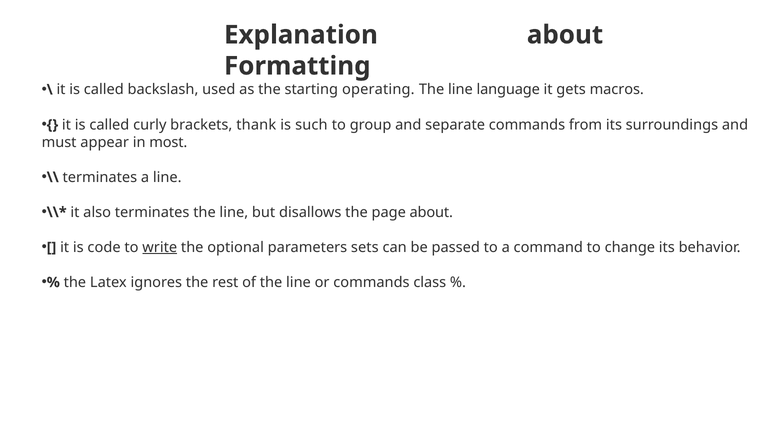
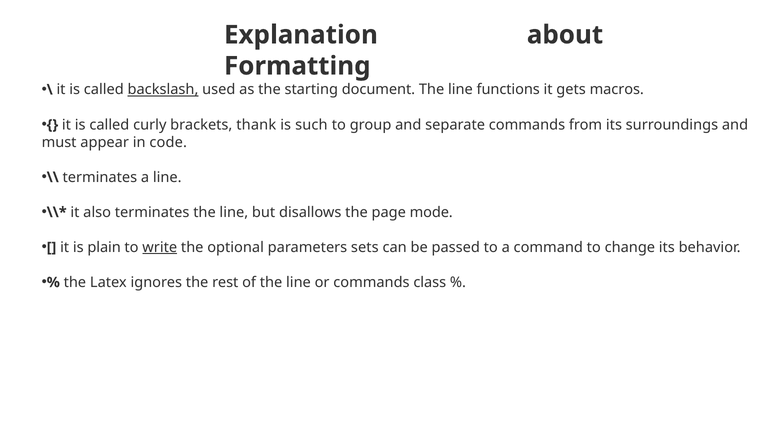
backslash underline: none -> present (163, 90)
operating: operating -> document (378, 90)
language: language -> functions (508, 90)
most: most -> code (168, 142)
page about: about -> mode (431, 212)
code: code -> plain (104, 247)
